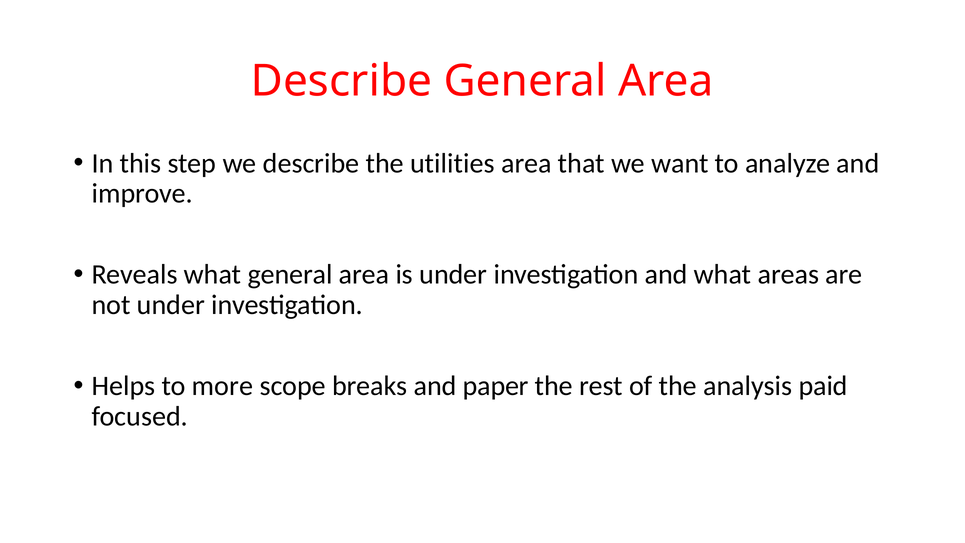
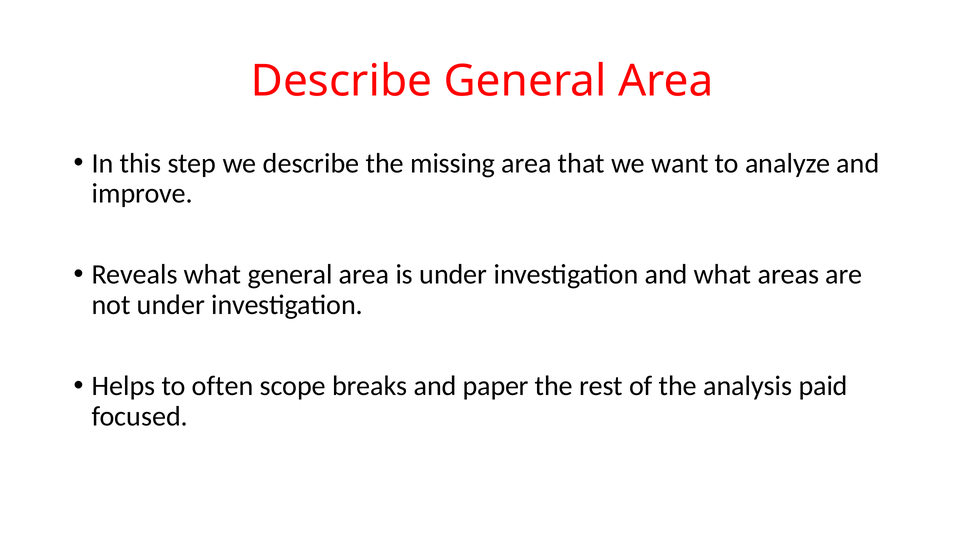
utilities: utilities -> missing (453, 163)
more: more -> often (223, 386)
